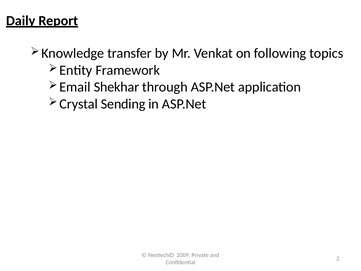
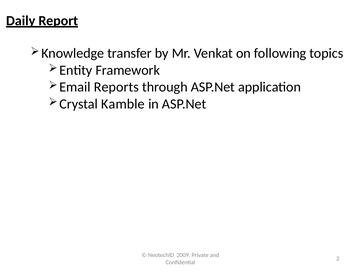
Shekhar: Shekhar -> Reports (116, 87)
Sending: Sending -> Kamble (123, 104)
